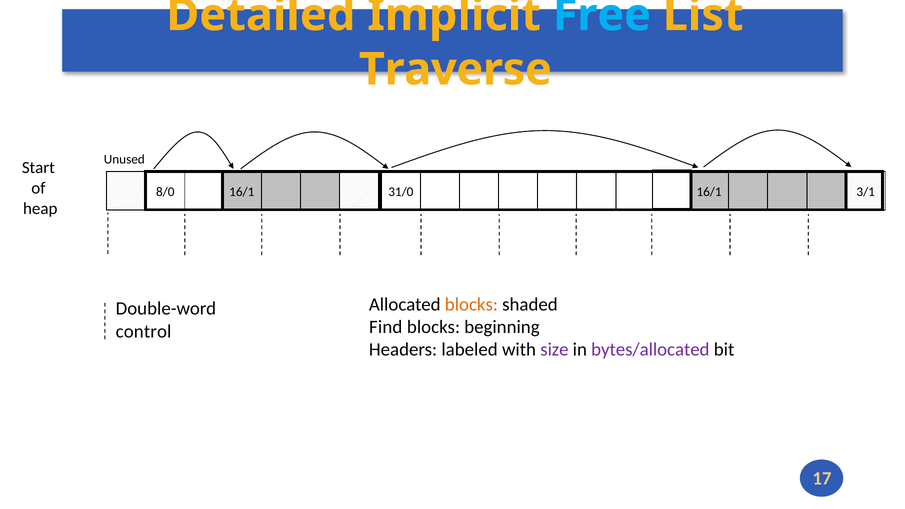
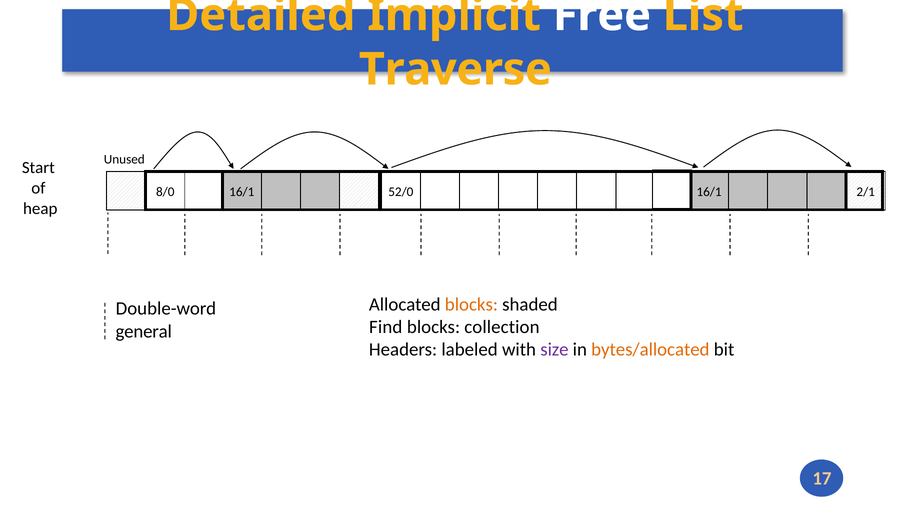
Free colour: light blue -> white (602, 15)
31/0: 31/0 -> 52/0 (401, 192)
3/1: 3/1 -> 2/1 (866, 192)
beginning: beginning -> collection (502, 327)
control: control -> general (144, 331)
bytes/allocated colour: purple -> orange (650, 350)
